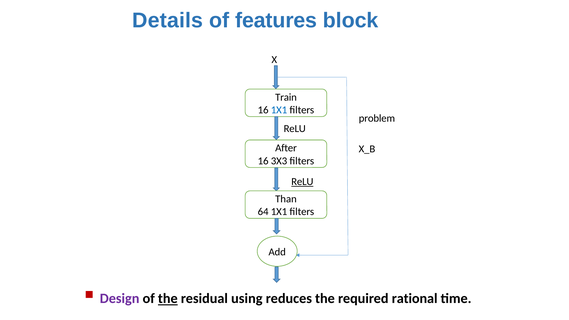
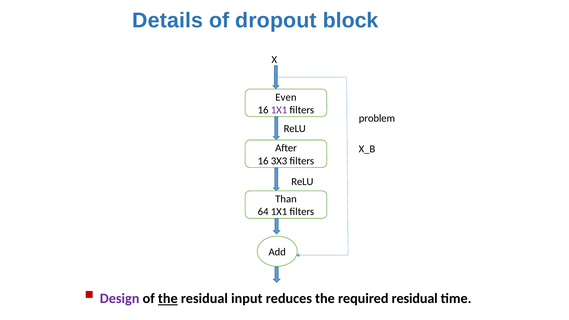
features: features -> dropout (276, 20)
Train: Train -> Even (286, 97)
1X1 colour: blue -> purple (279, 110)
ReLU underline: present -> none (302, 182)
using: using -> input (247, 299)
required rational: rational -> residual (415, 299)
